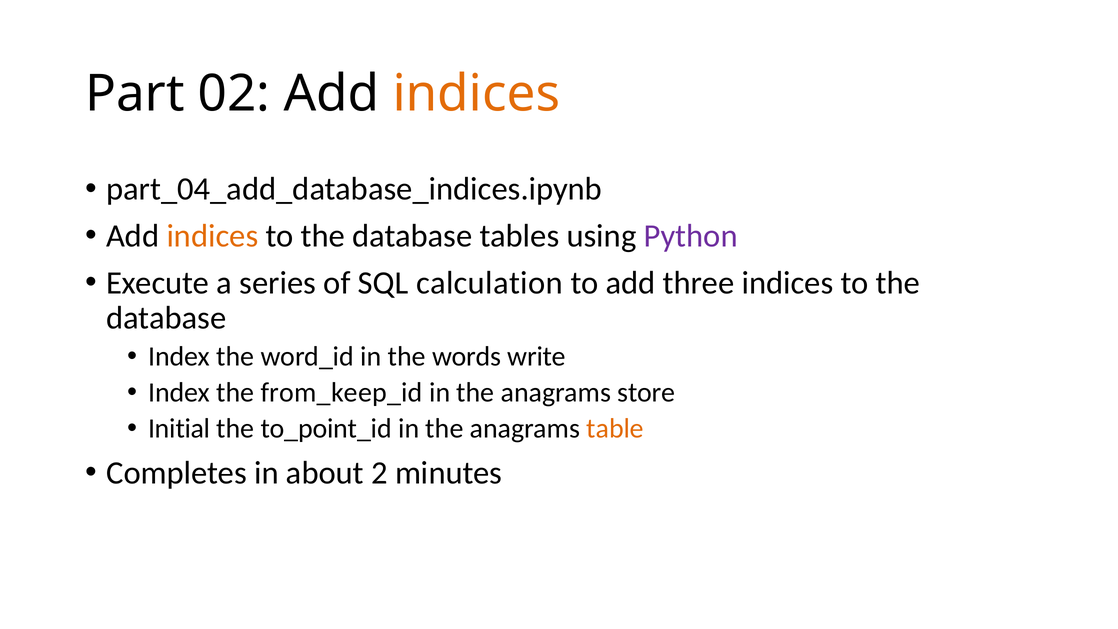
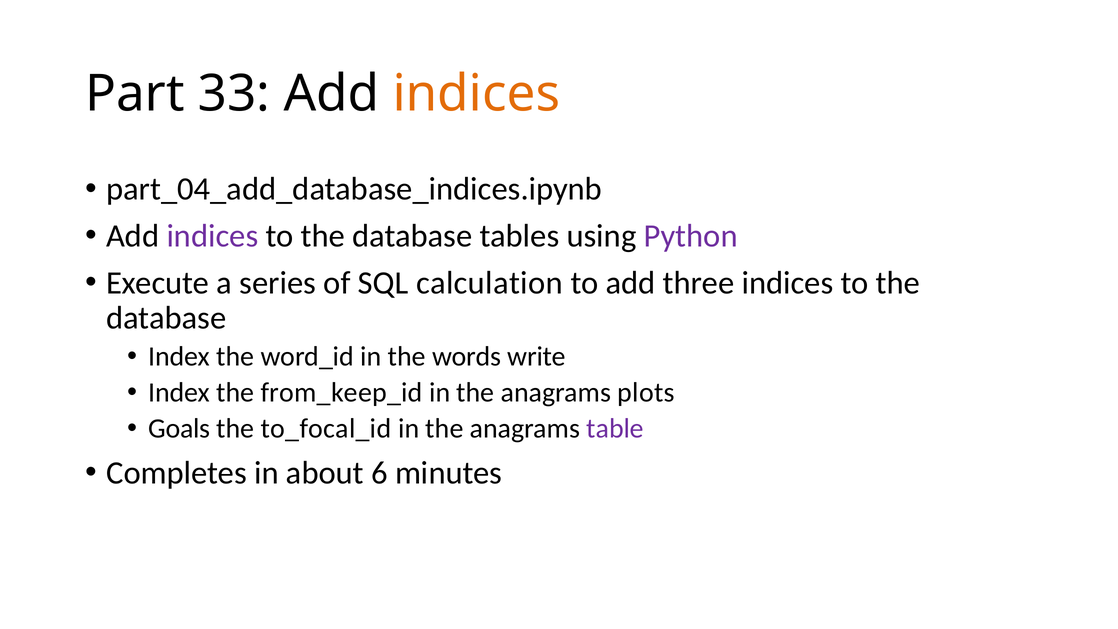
02: 02 -> 33 (234, 94)
indices colour: orange -> purple (212, 236)
store: store -> plots (646, 393)
Initial: Initial -> Goals (179, 429)
to_point_id: to_point_id -> to_focal_id (326, 429)
table colour: orange -> purple (615, 429)
2: 2 -> 6 (379, 473)
